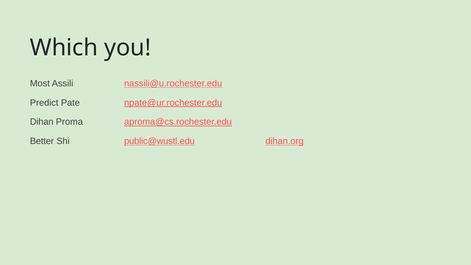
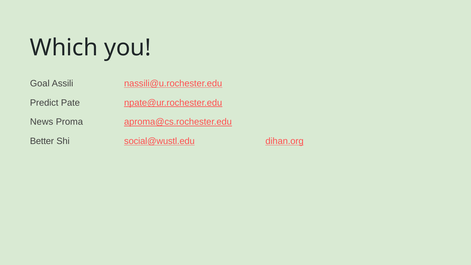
Most: Most -> Goal (40, 83)
Dihan: Dihan -> News (42, 122)
public@wustl.edu: public@wustl.edu -> social@wustl.edu (159, 141)
